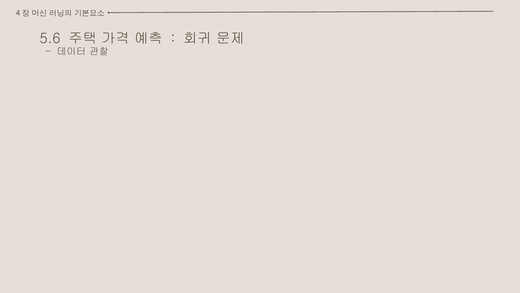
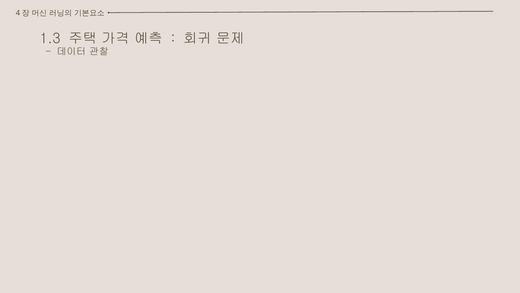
5.6: 5.6 -> 1.3 (50, 38)
